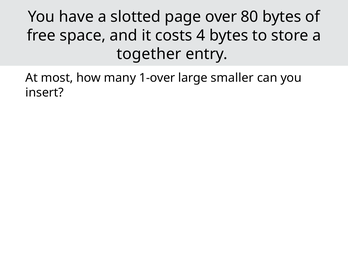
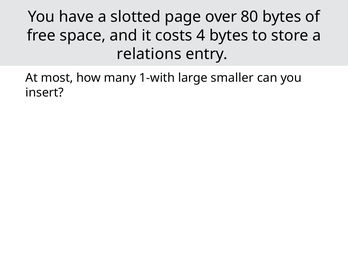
together: together -> relations (149, 54)
1-over: 1-over -> 1-with (157, 78)
